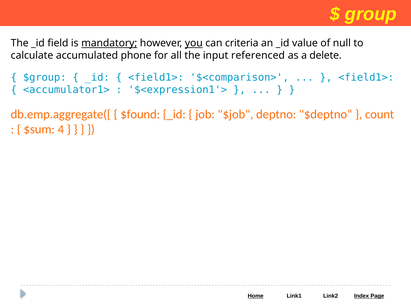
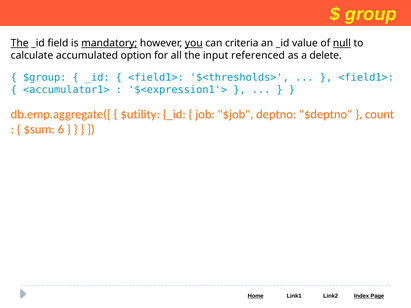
The underline: none -> present (20, 43)
null underline: none -> present (342, 43)
phone: phone -> option (136, 55)
$<comparison>: $<comparison> -> $<thresholds> (239, 77)
$found: $found -> $utility (140, 114)
4: 4 -> 6 (61, 129)
